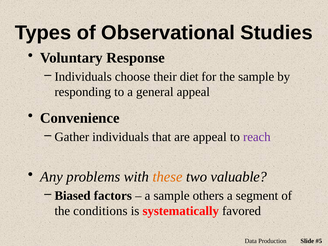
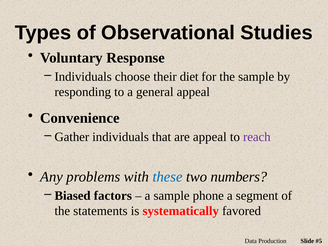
these colour: orange -> blue (168, 177)
valuable: valuable -> numbers (239, 177)
others: others -> phone (208, 196)
conditions: conditions -> statements (100, 211)
